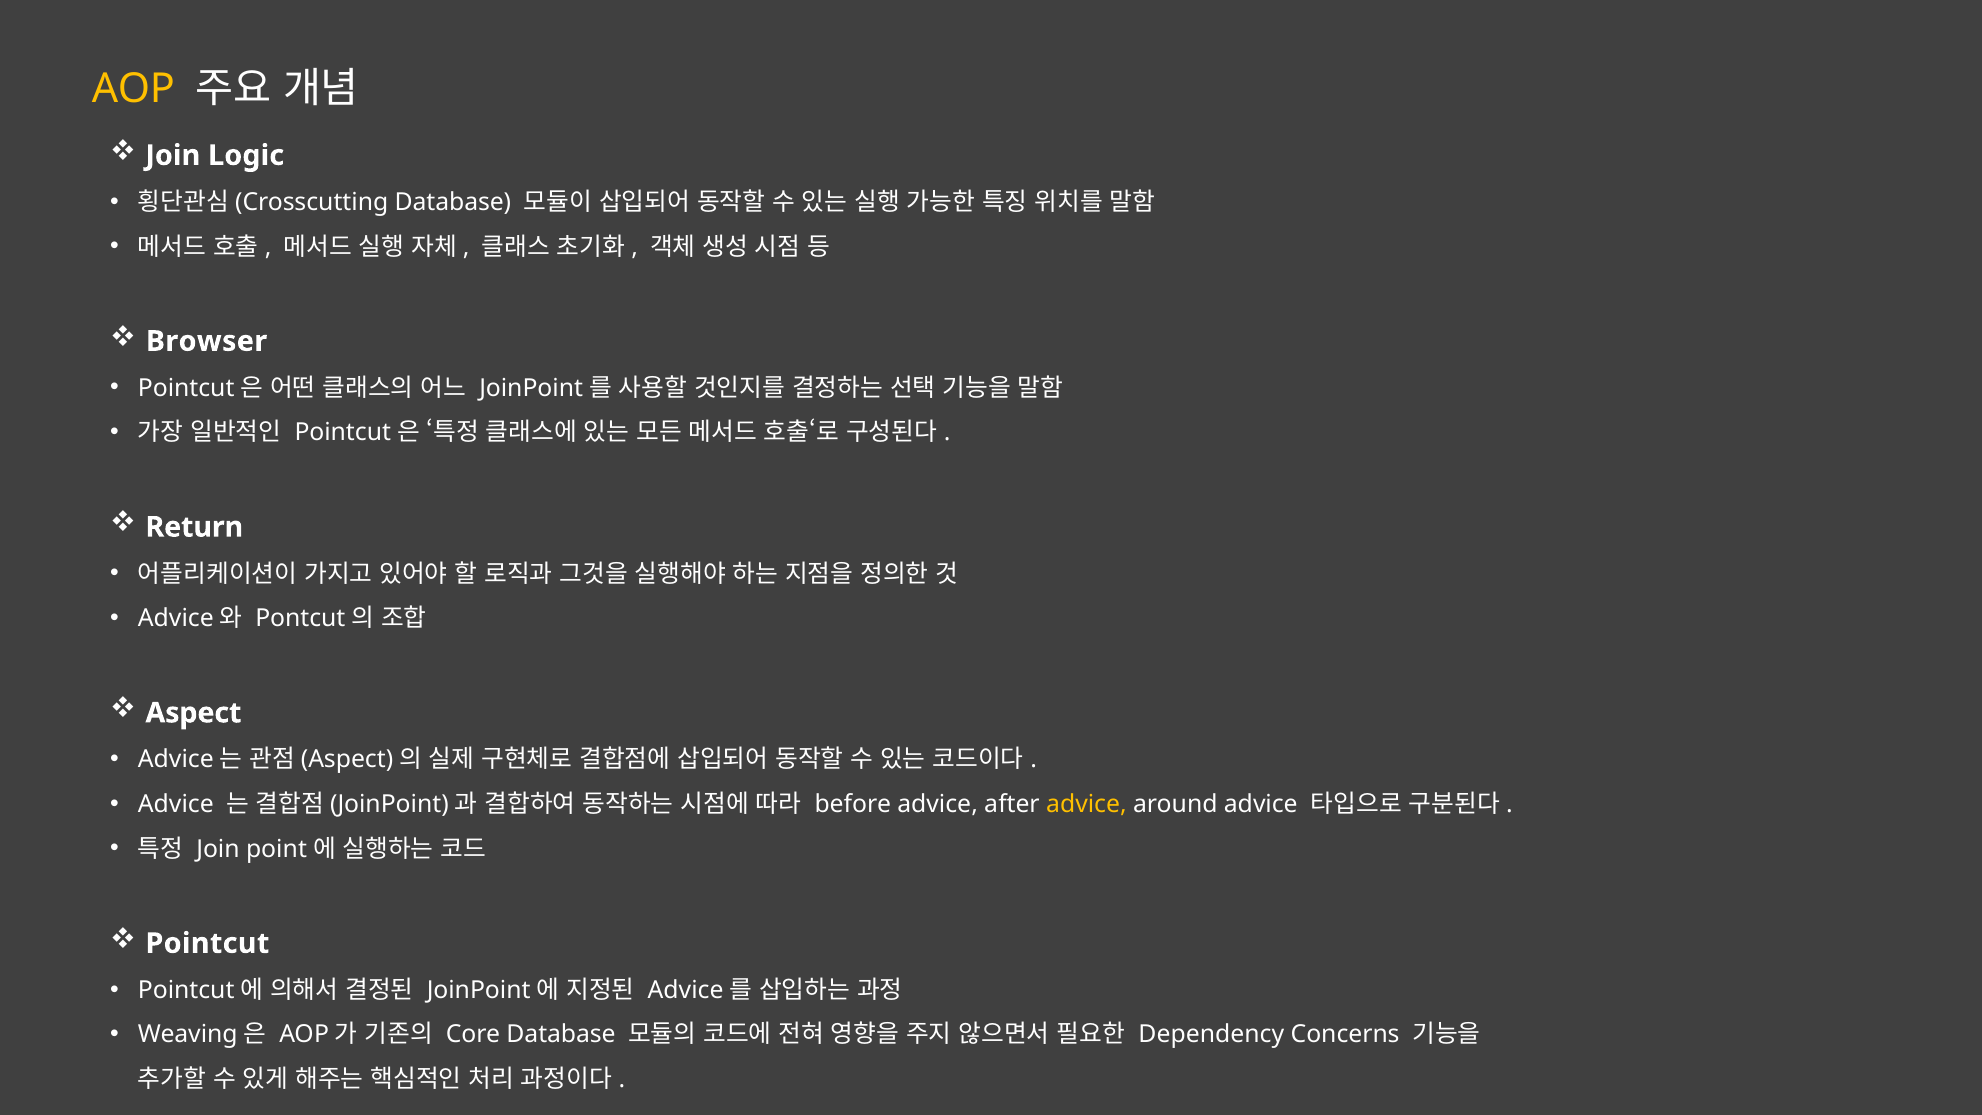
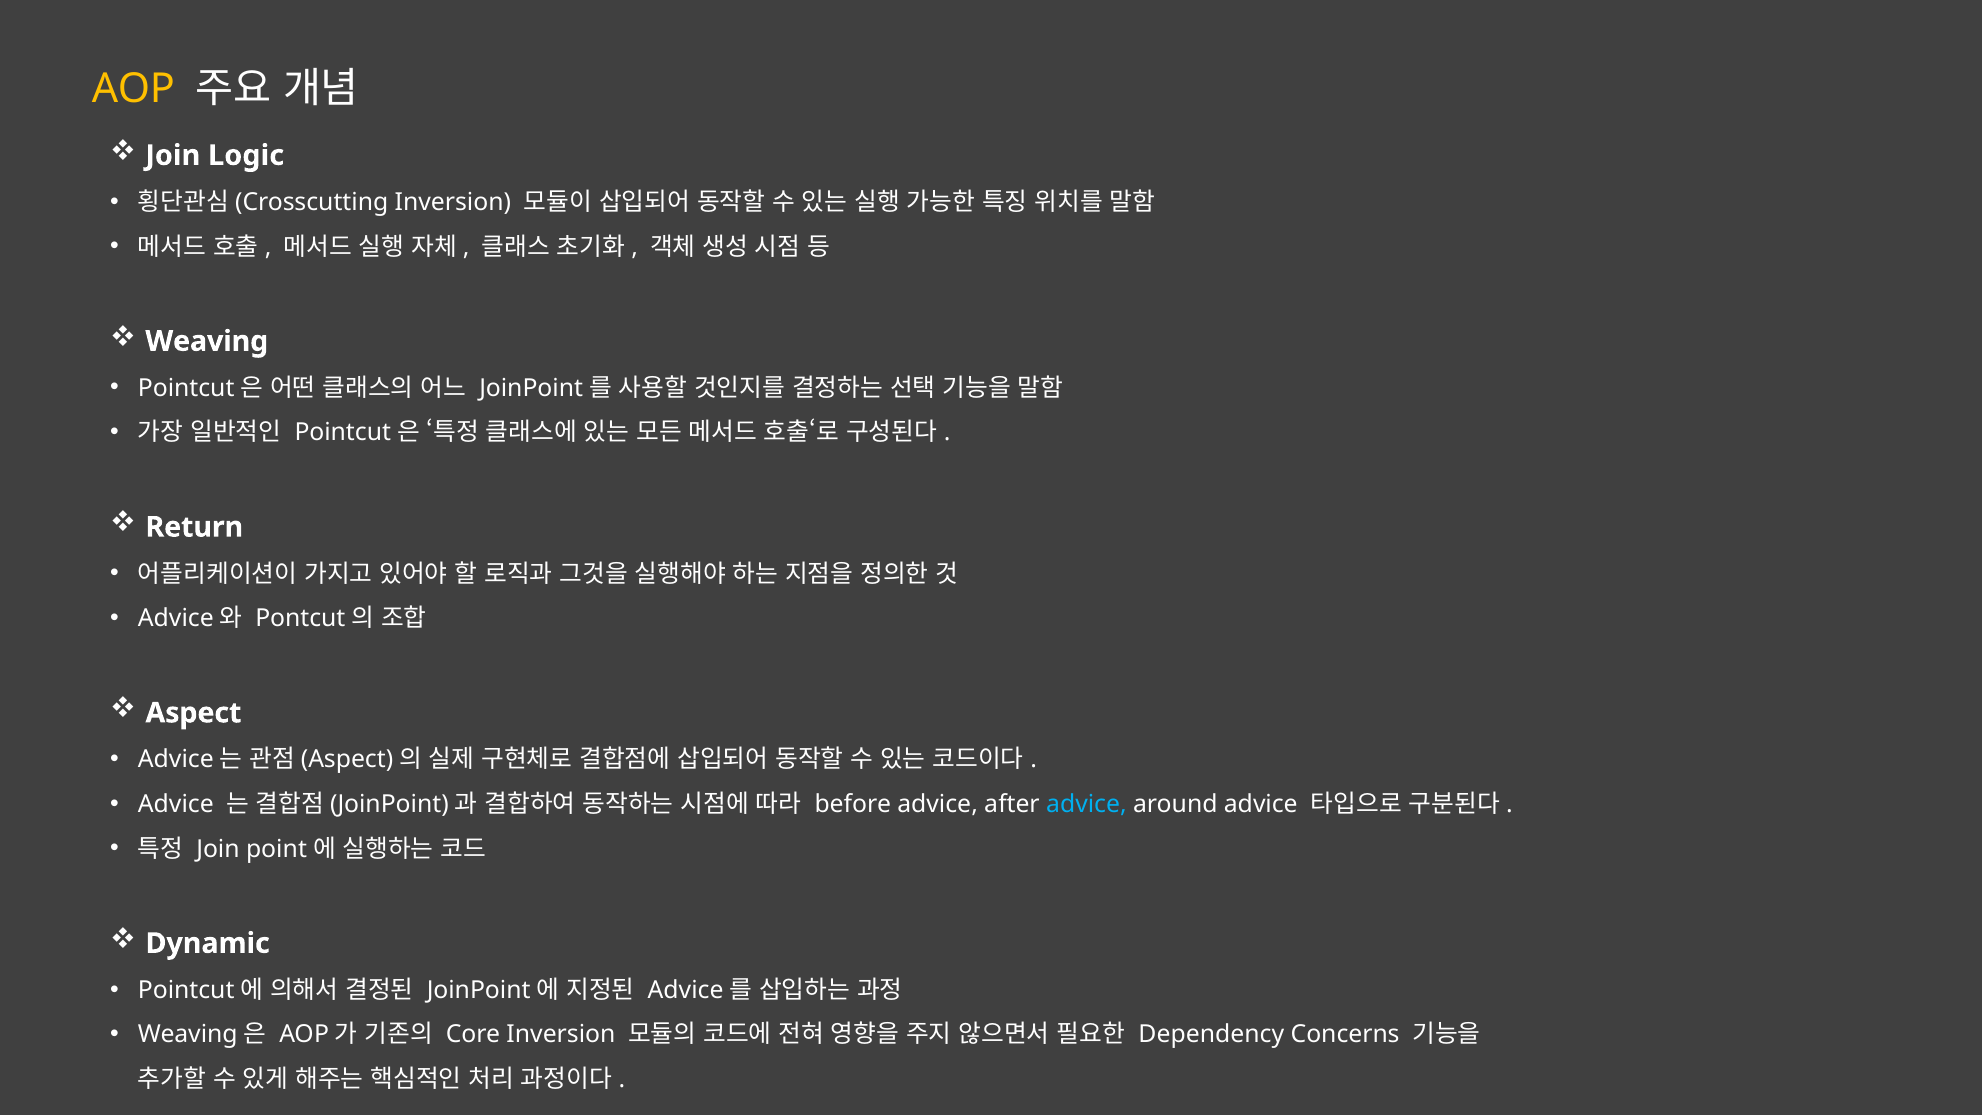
Database: Database -> Inversion (453, 202)
Browser: Browser -> Weaving (207, 341)
advice colour: yellow -> light blue (1086, 804)
Pointcut: Pointcut -> Dynamic (208, 943)
Core Database: Database -> Inversion (561, 1035)
